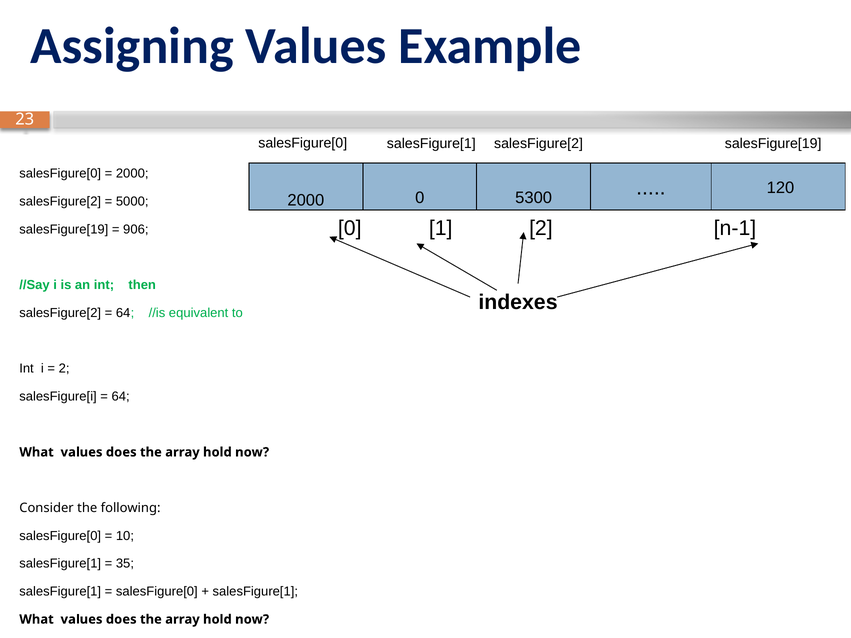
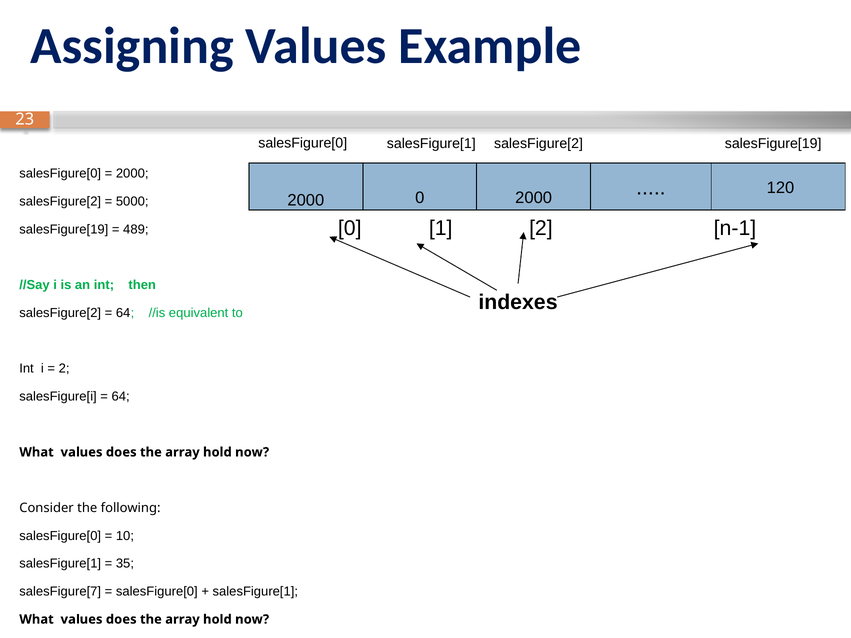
0 5300: 5300 -> 2000 (534, 198)
906: 906 -> 489 (136, 229)
salesFigure[1: salesFigure[1 -> salesFigure[7 (60, 592)
